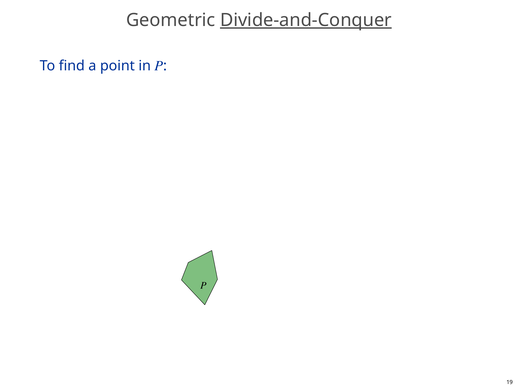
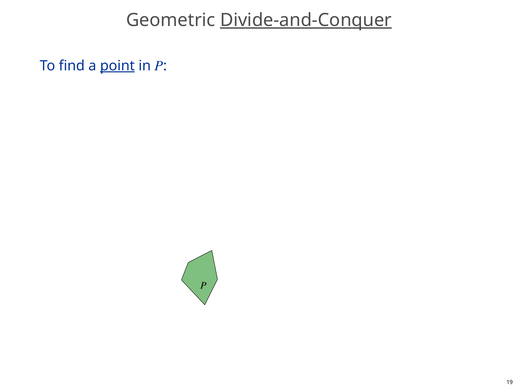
point underline: none -> present (117, 66)
